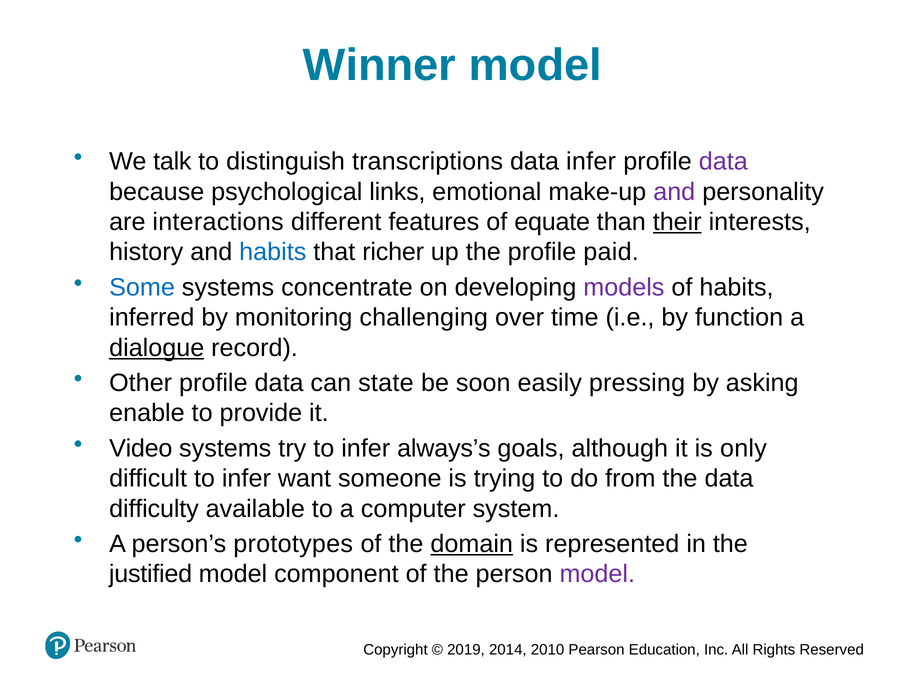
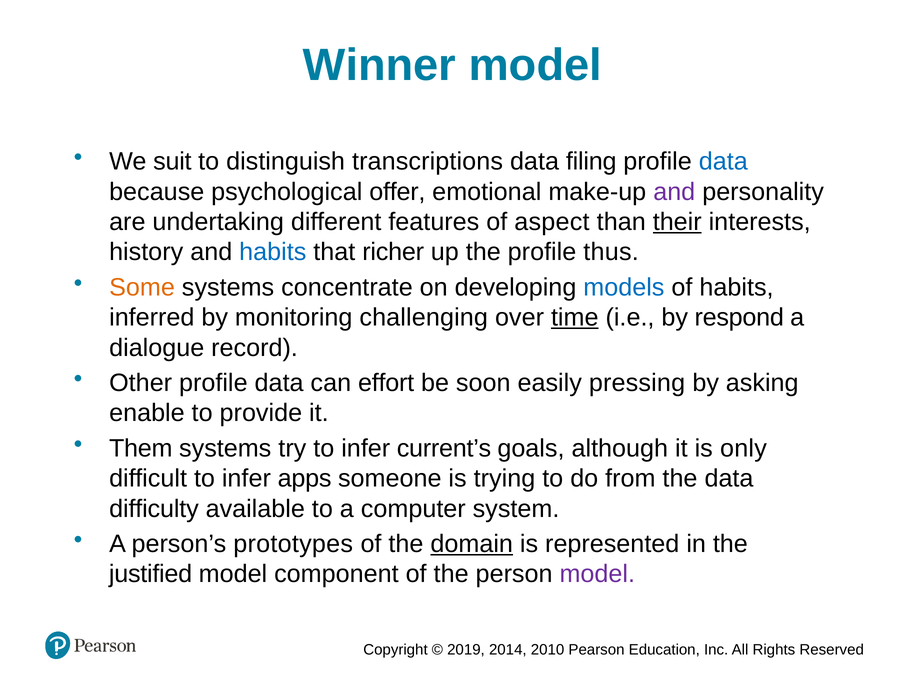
talk: talk -> suit (172, 162)
data infer: infer -> filing (591, 162)
data colour: purple -> blue (723, 162)
links: links -> offer (397, 192)
interactions: interactions -> undertaking (218, 222)
equate: equate -> aspect (552, 222)
paid: paid -> thus (611, 252)
Some colour: blue -> orange (142, 287)
models colour: purple -> blue (624, 287)
time underline: none -> present (575, 317)
function: function -> respond (739, 317)
dialogue underline: present -> none (157, 348)
state: state -> effort (386, 383)
Video: Video -> Them (141, 448)
always’s: always’s -> current’s (444, 448)
want: want -> apps (305, 478)
